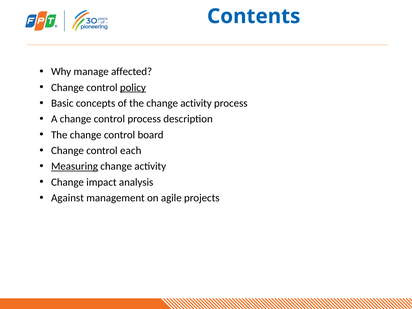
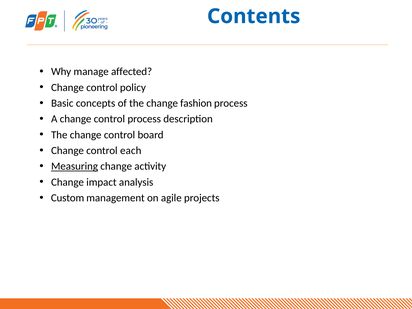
policy underline: present -> none (133, 87)
the change activity: activity -> fashion (196, 103)
Against: Against -> Custom (68, 198)
